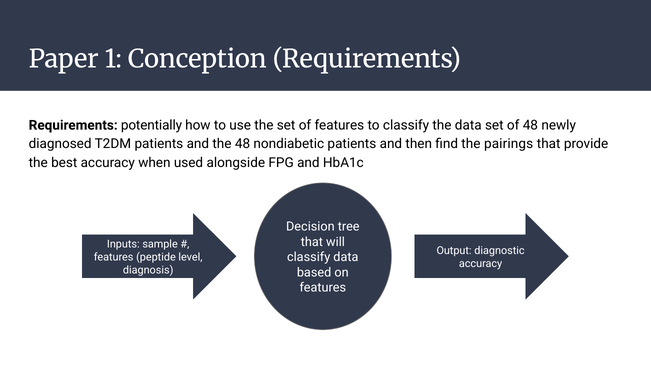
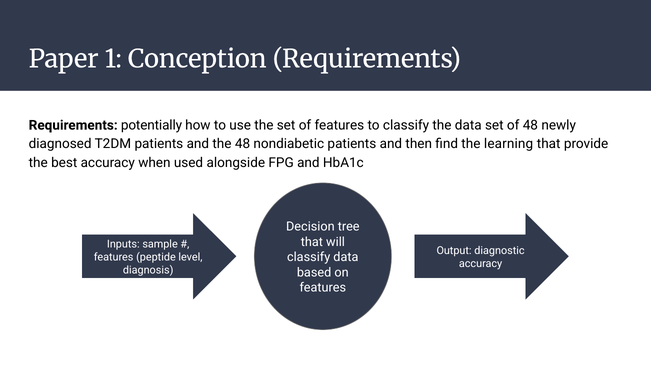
pairings: pairings -> learning (509, 144)
